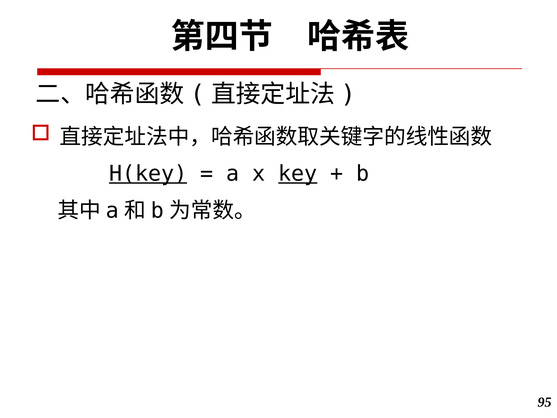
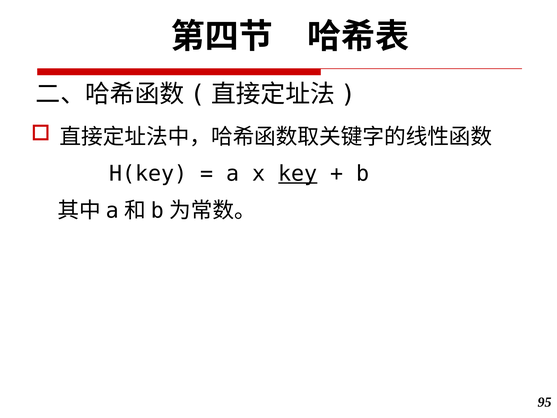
H(key underline: present -> none (148, 174)
